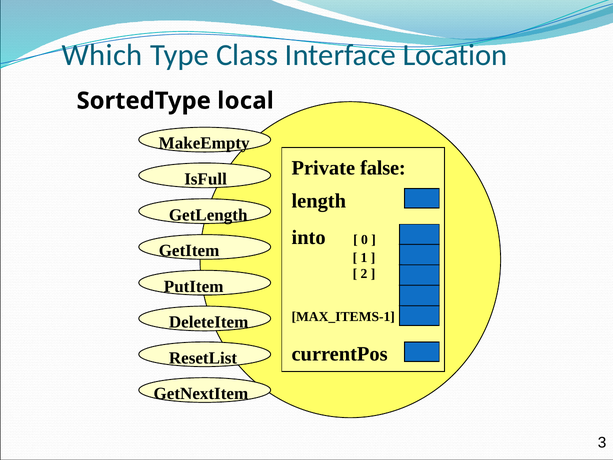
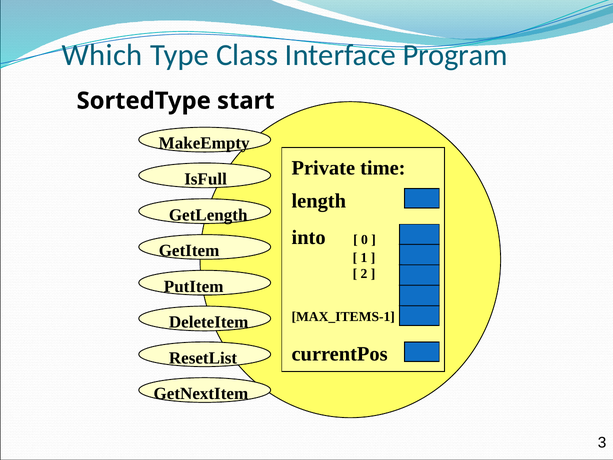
Location: Location -> Program (455, 55)
local: local -> start (246, 101)
false: false -> time (383, 168)
